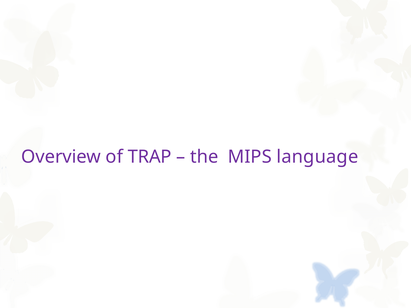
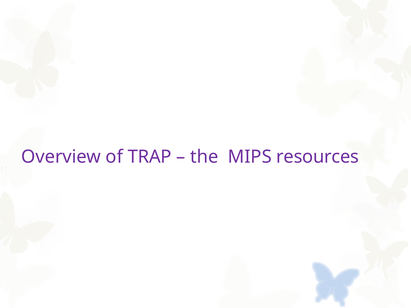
language: language -> resources (318, 157)
